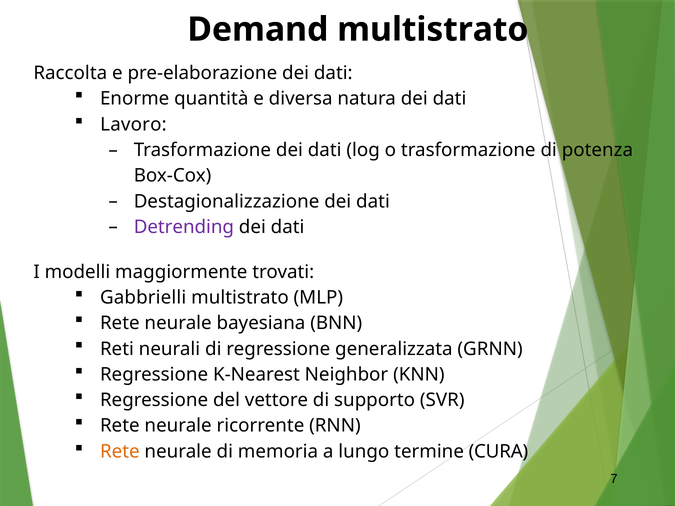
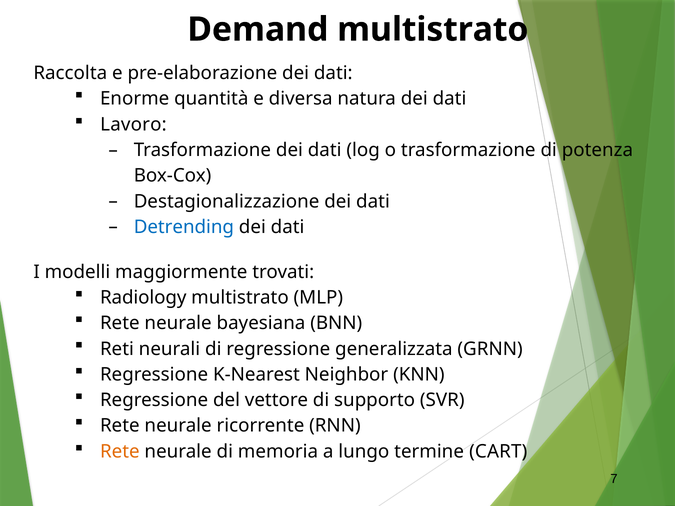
Detrending colour: purple -> blue (184, 227)
Gabbrielli: Gabbrielli -> Radiology (143, 298)
CURA: CURA -> CART (498, 452)
